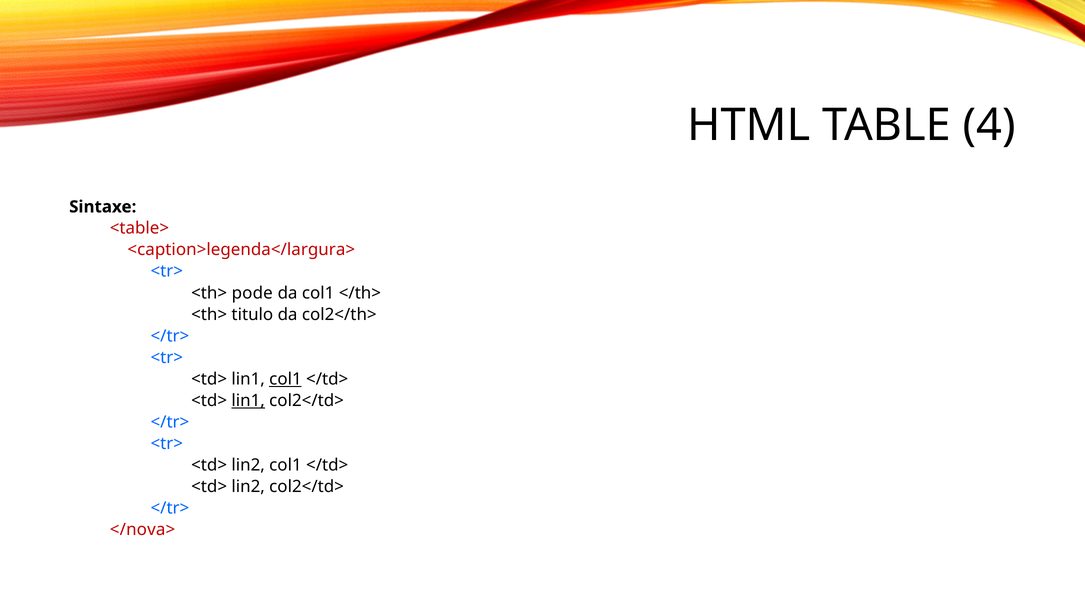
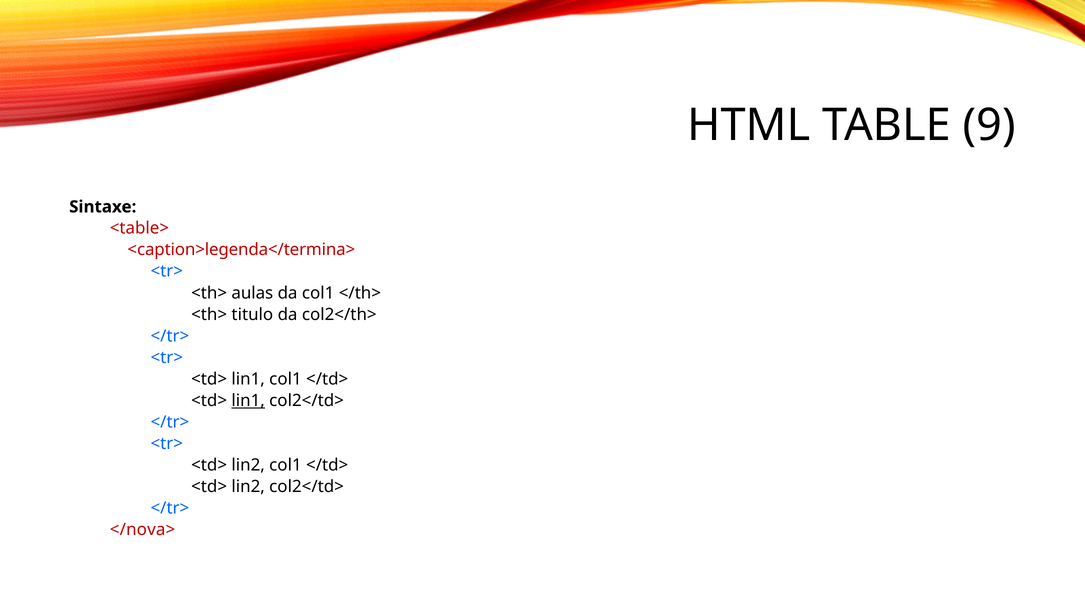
4: 4 -> 9 (989, 125)
<caption>legenda</largura>: <caption>legenda</largura> -> <caption>legenda</termina> (241, 250)
pode: pode -> aulas (252, 293)
col1 underline: present -> none (285, 379)
